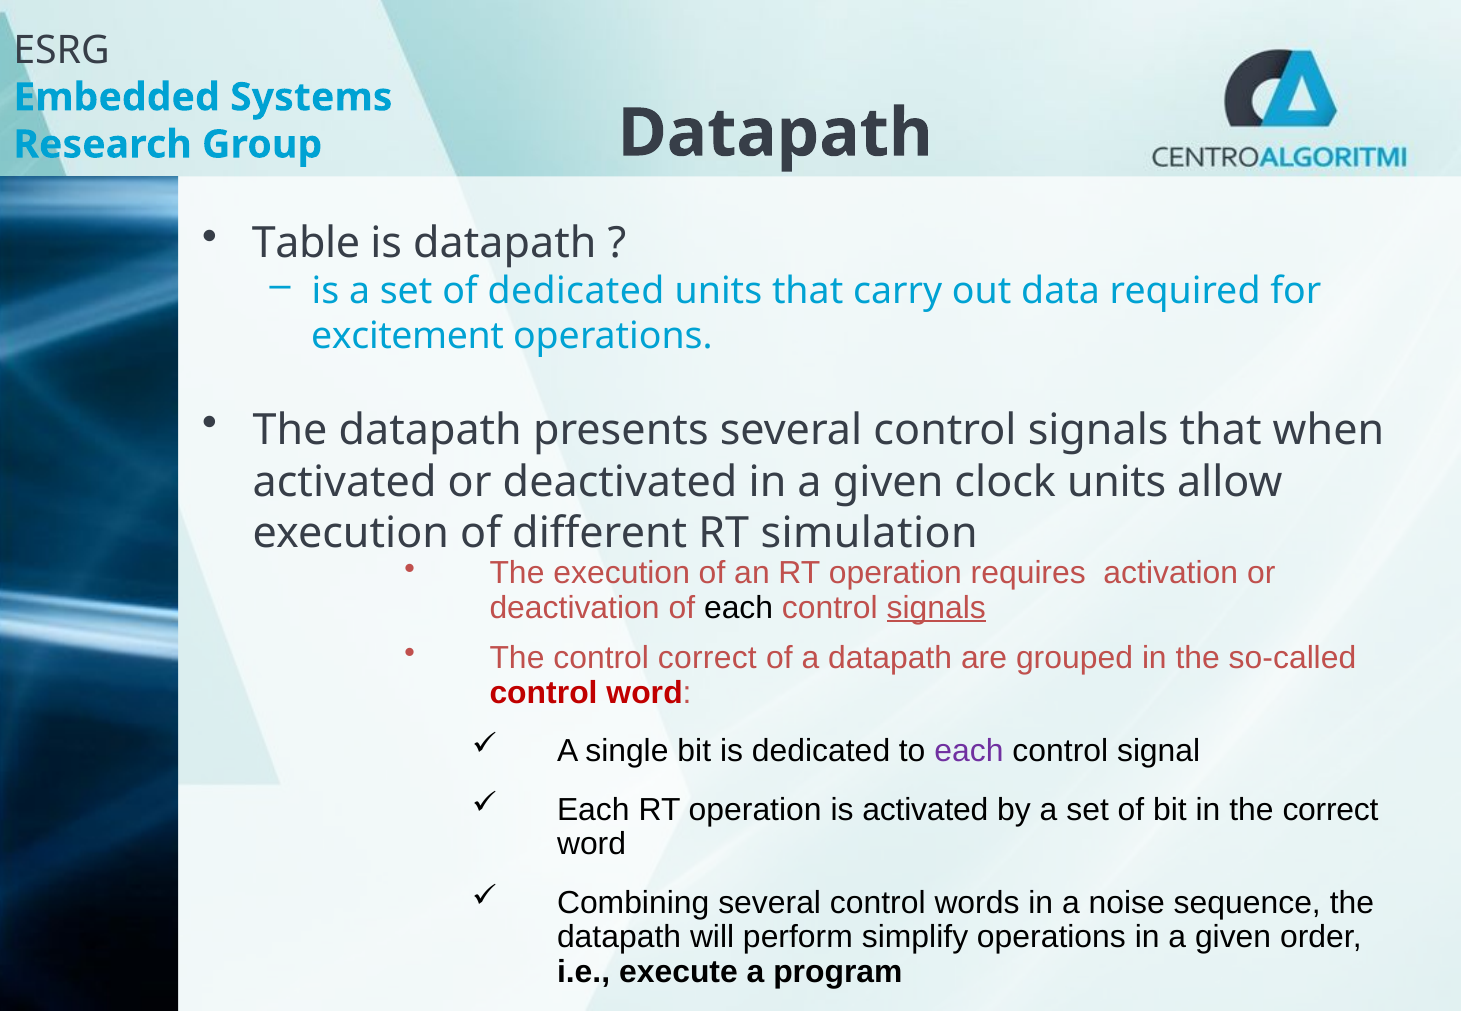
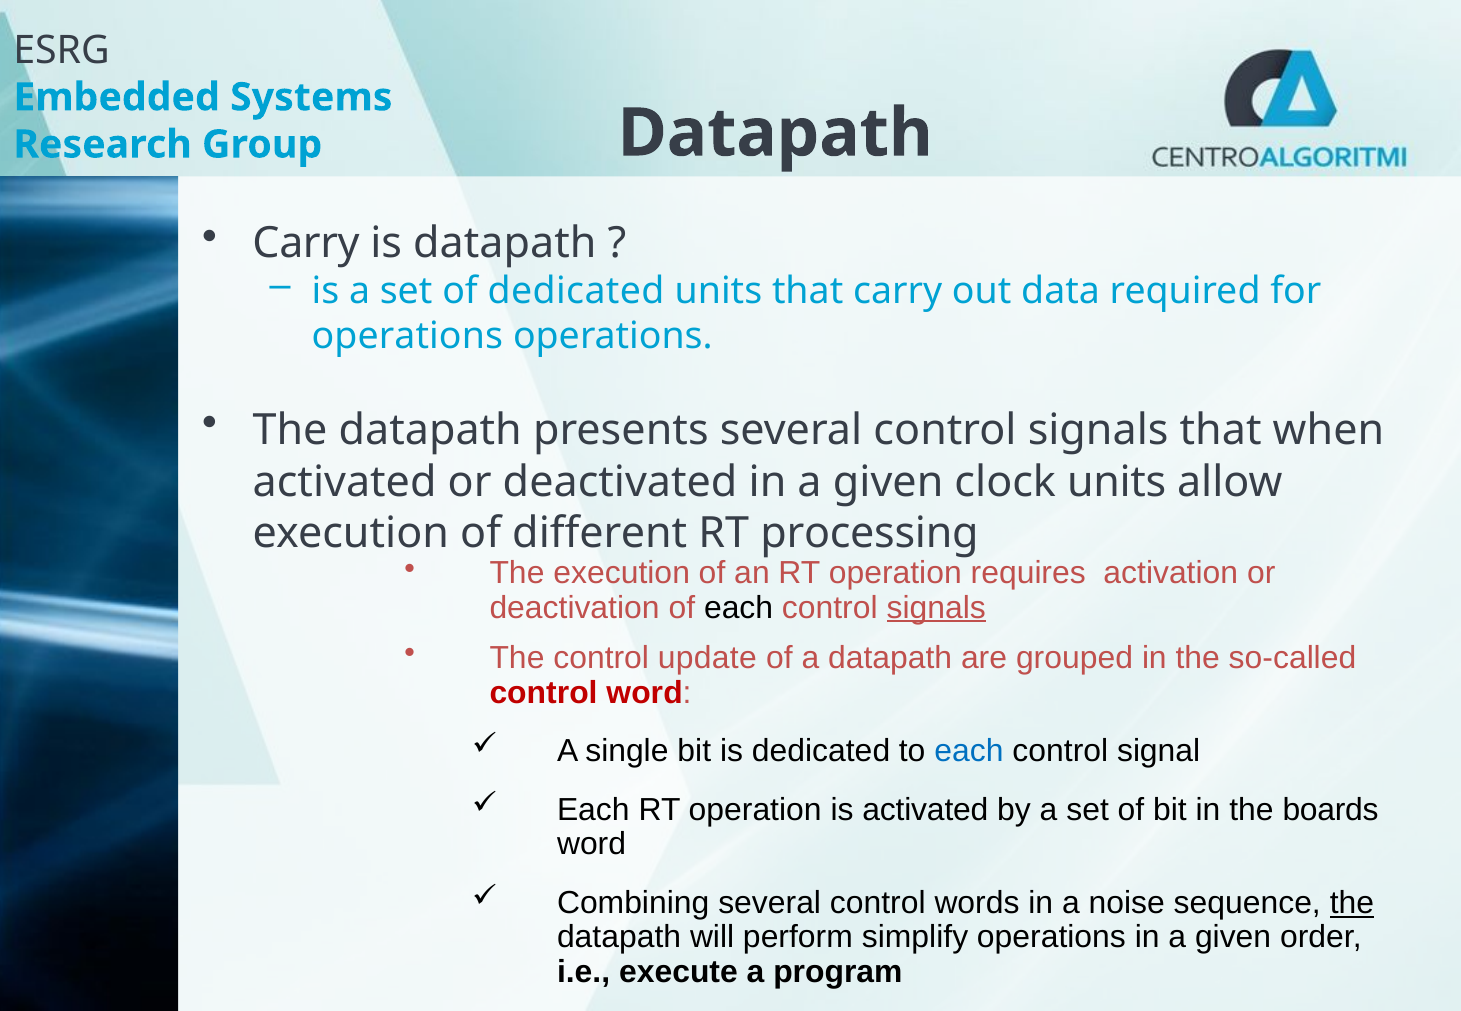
Table: Table -> Carry (306, 244)
excitement: excitement -> operations (407, 337)
simulation: simulation -> processing (869, 534)
control correct: correct -> update (707, 658)
each colour: purple -> blue (969, 752)
the correct: correct -> boards (1330, 810)
the underline: none -> present (1352, 903)
